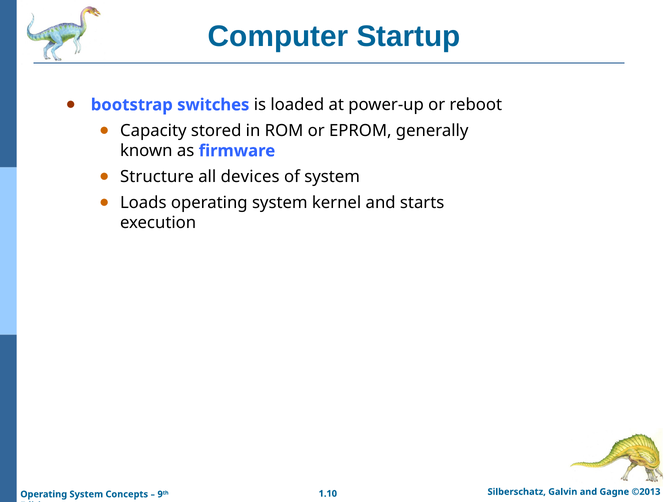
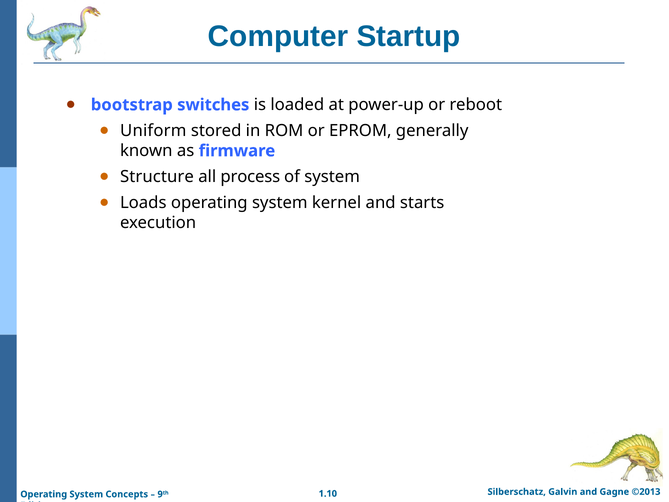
Capacity: Capacity -> Uniform (153, 131)
devices: devices -> process (250, 177)
